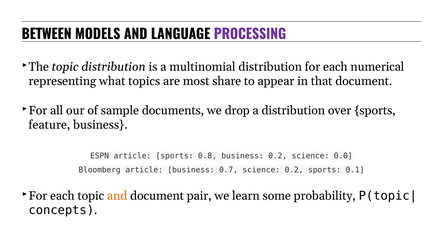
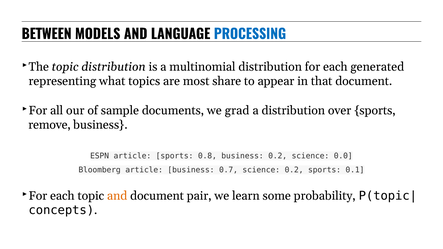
PROCESSING colour: purple -> blue (250, 34)
numerical: numerical -> generated (377, 67)
drop: drop -> grad (237, 110)
feature: feature -> remove (50, 125)
